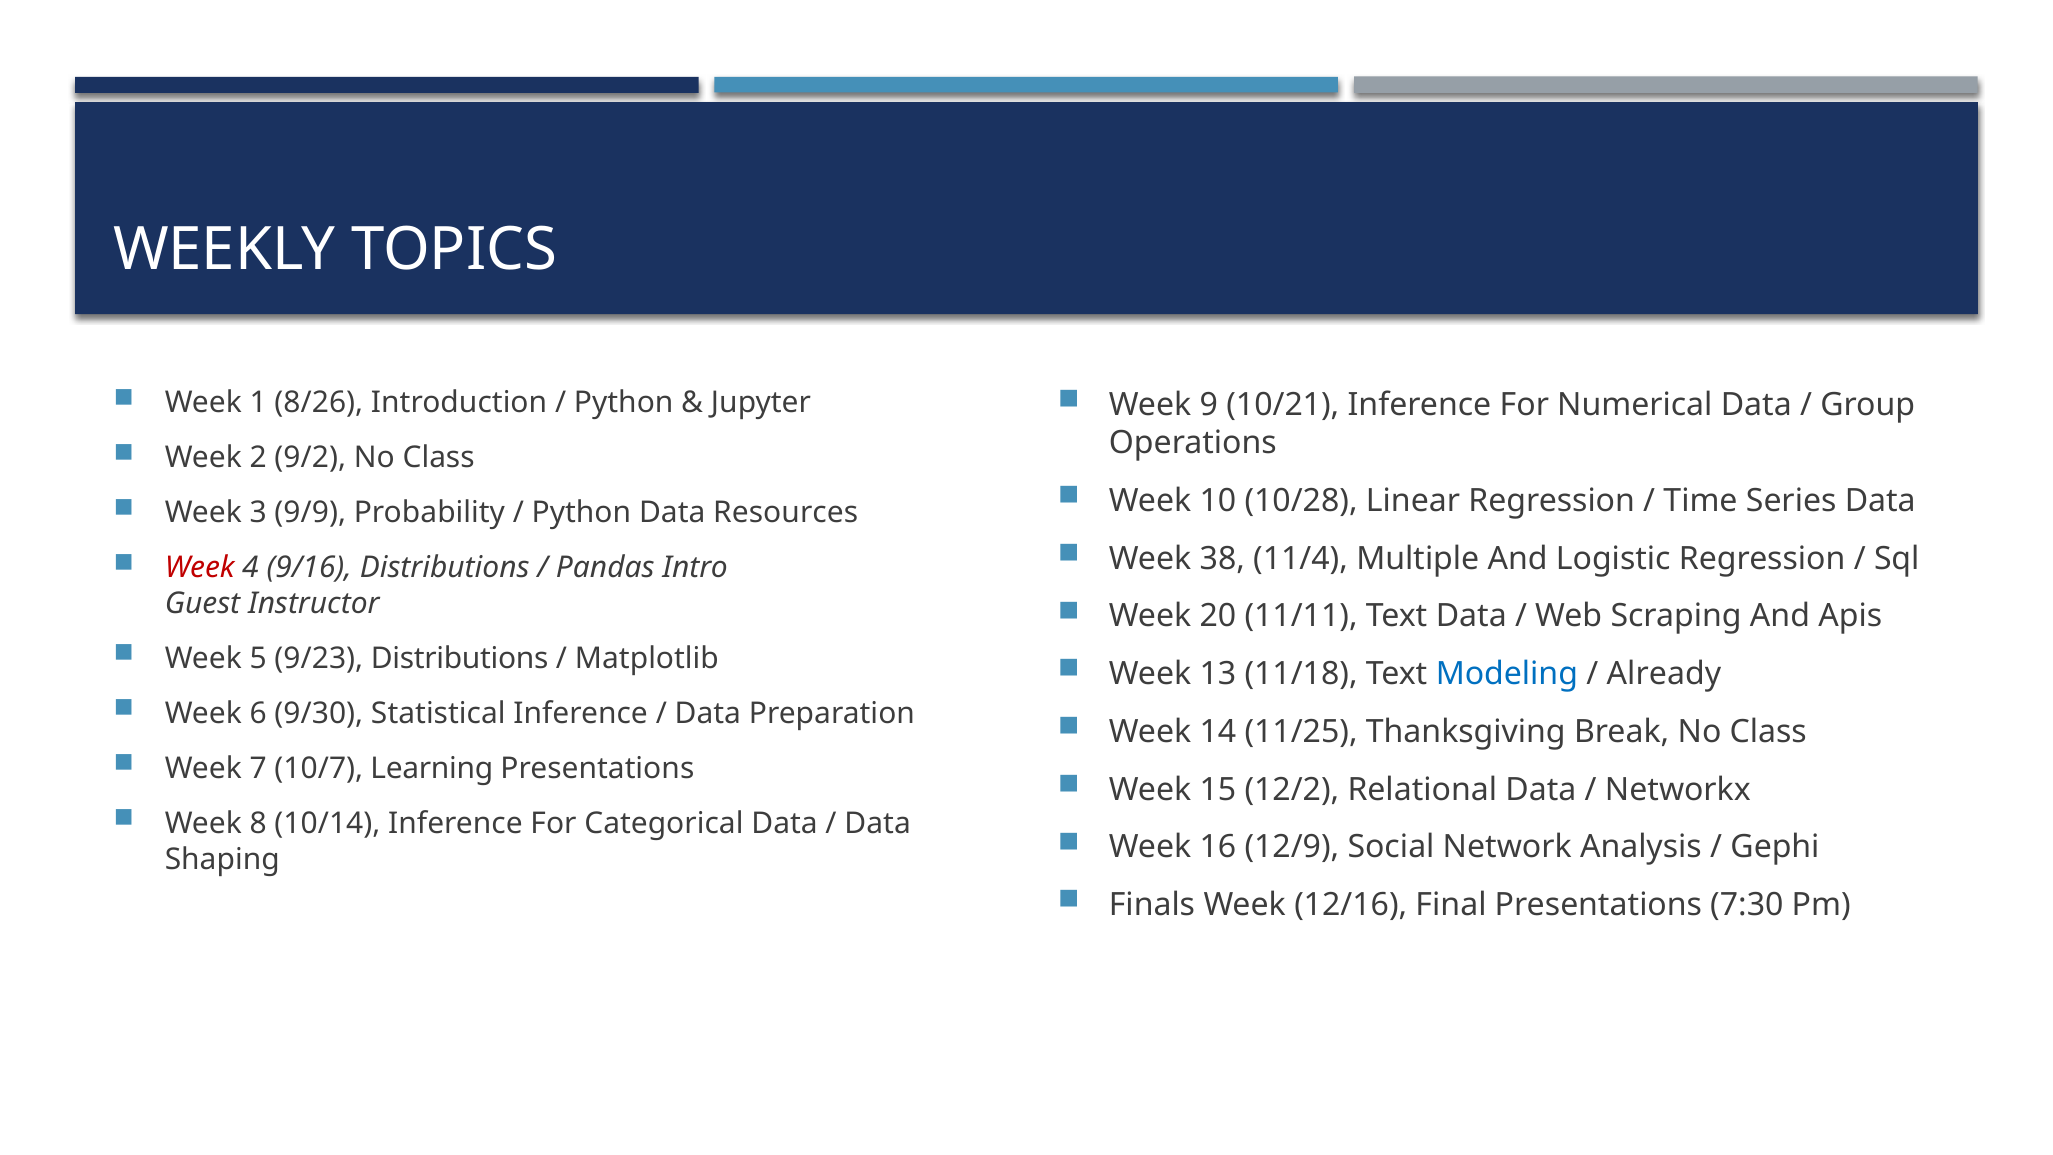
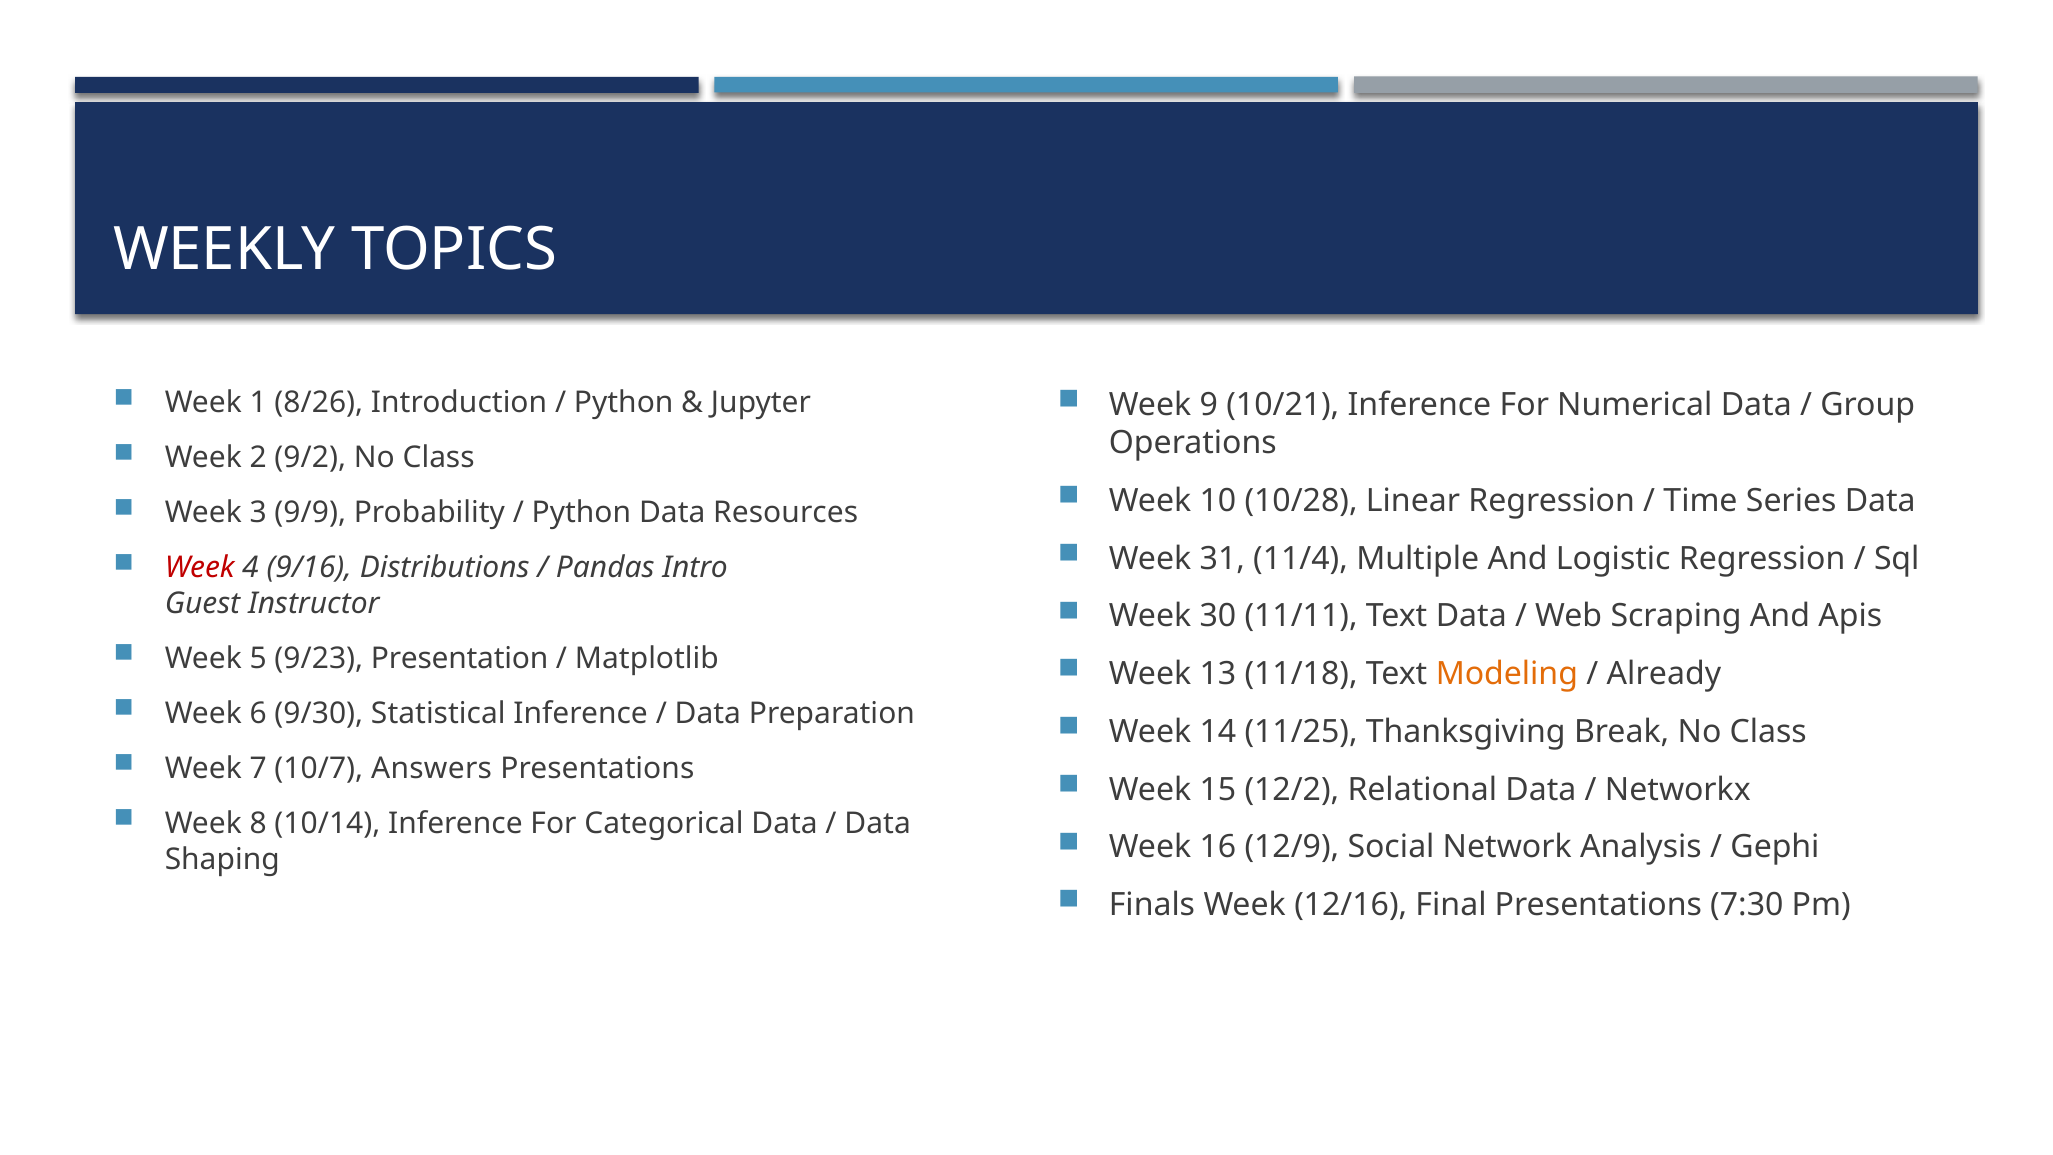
38: 38 -> 31 (1222, 558)
20: 20 -> 30 (1218, 616)
9/23 Distributions: Distributions -> Presentation (460, 658)
Modeling colour: blue -> orange (1507, 674)
Learning: Learning -> Answers (432, 768)
